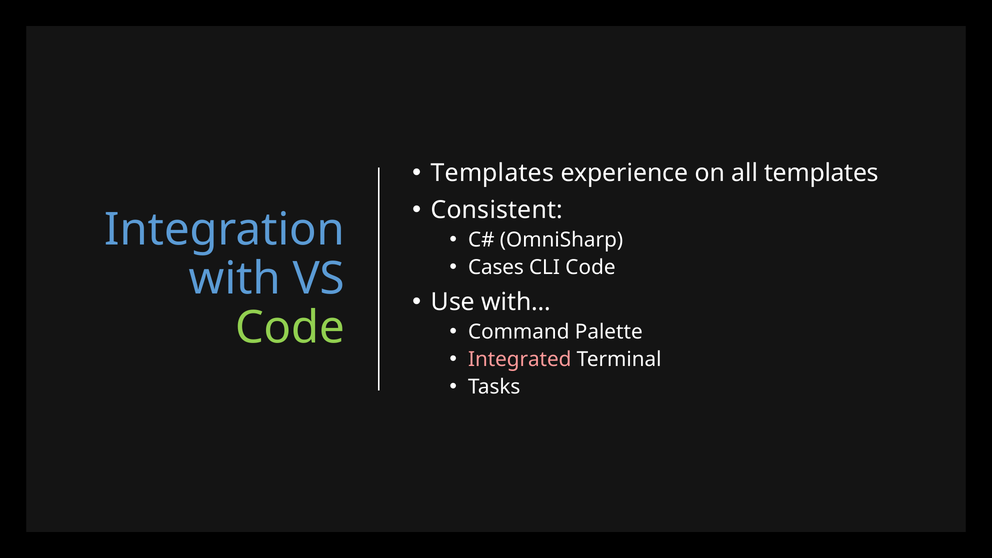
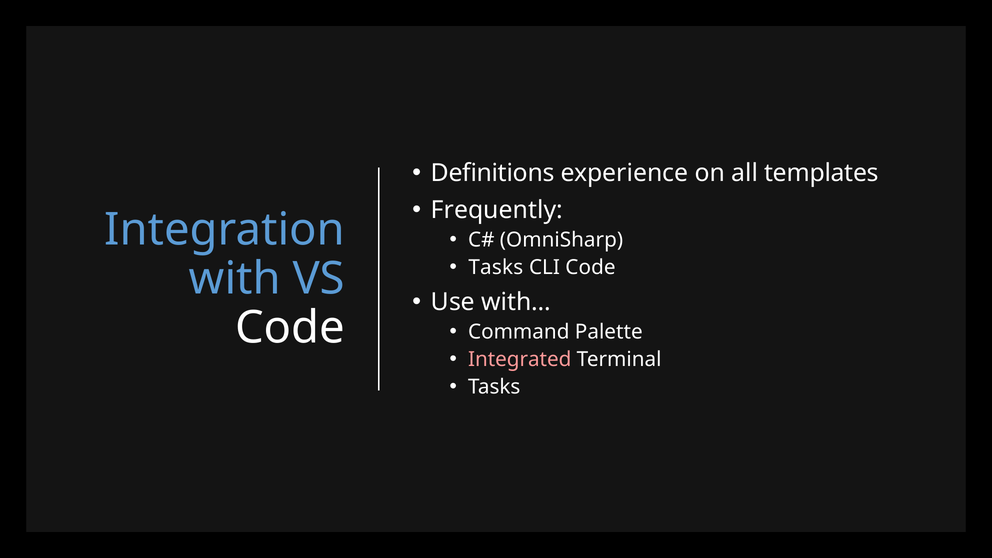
Templates: Templates -> Definitions (493, 173)
Consistent: Consistent -> Frequently (497, 210)
Cases: Cases -> Tasks (496, 267)
Code colour: light green -> white (290, 328)
